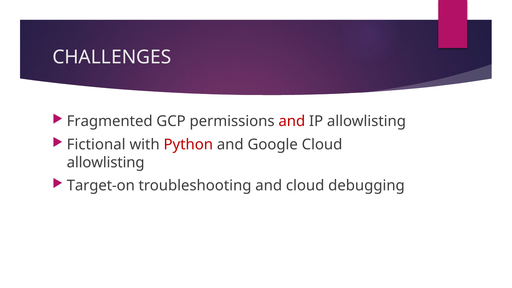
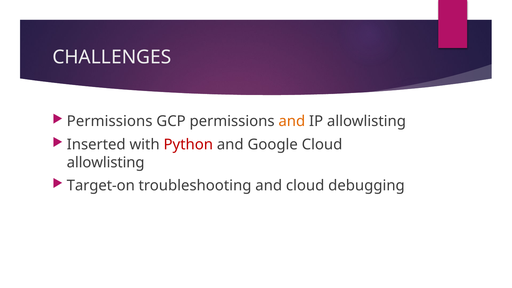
Fragmented: Fragmented -> Permissions (110, 121)
and colour: red -> orange (292, 121)
Fictional: Fictional -> Inserted (96, 145)
